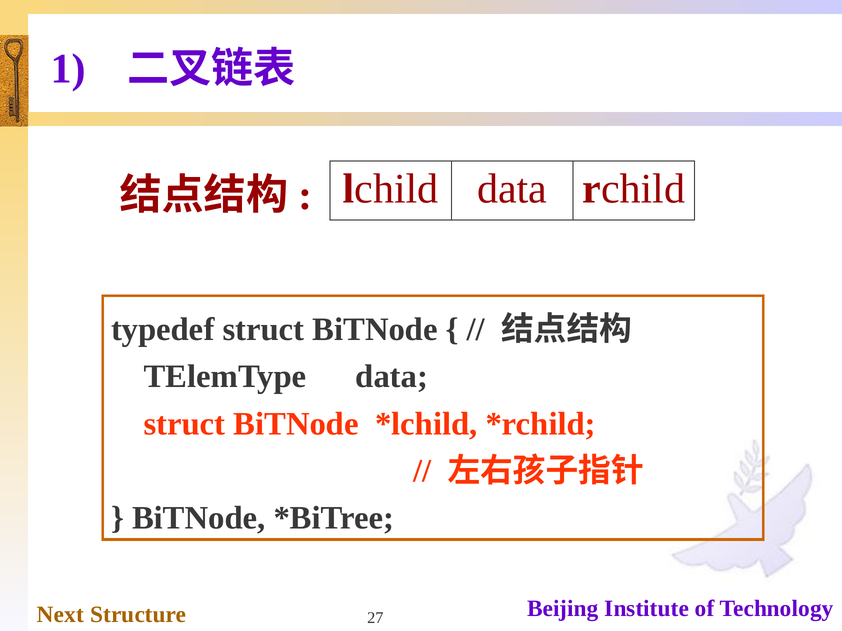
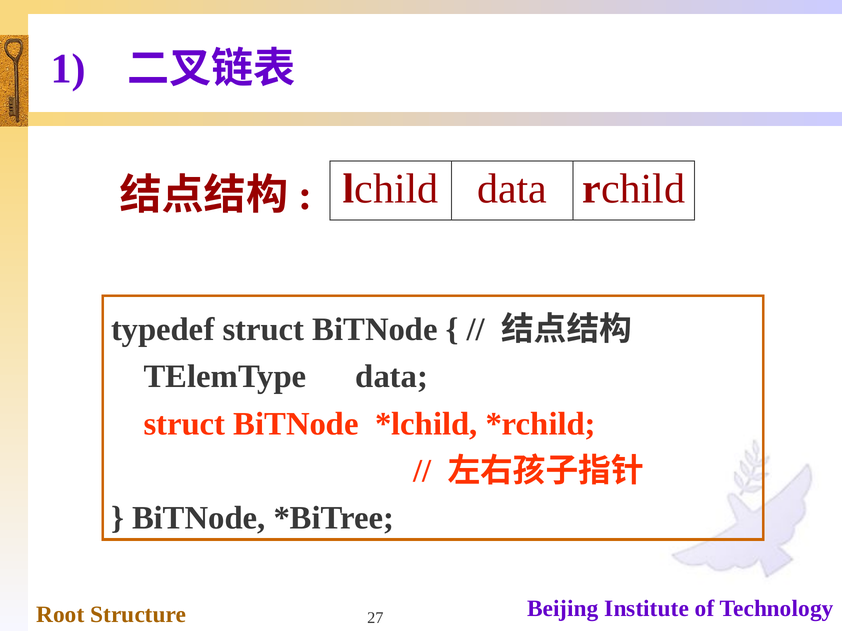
Next: Next -> Root (60, 615)
